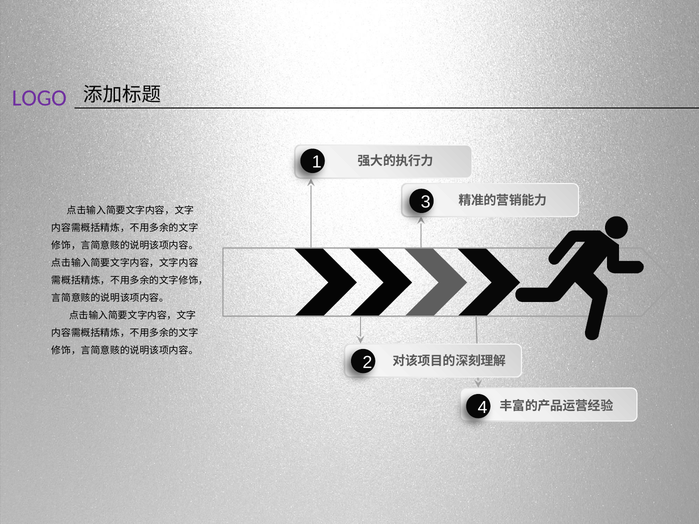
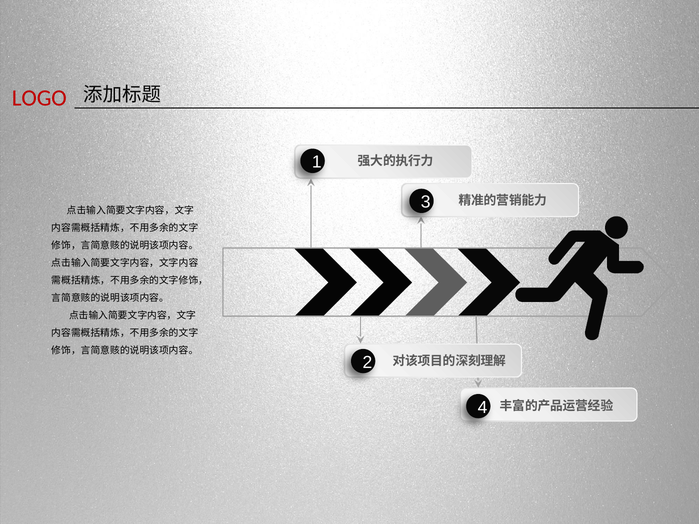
LOGO colour: purple -> red (39, 98)
